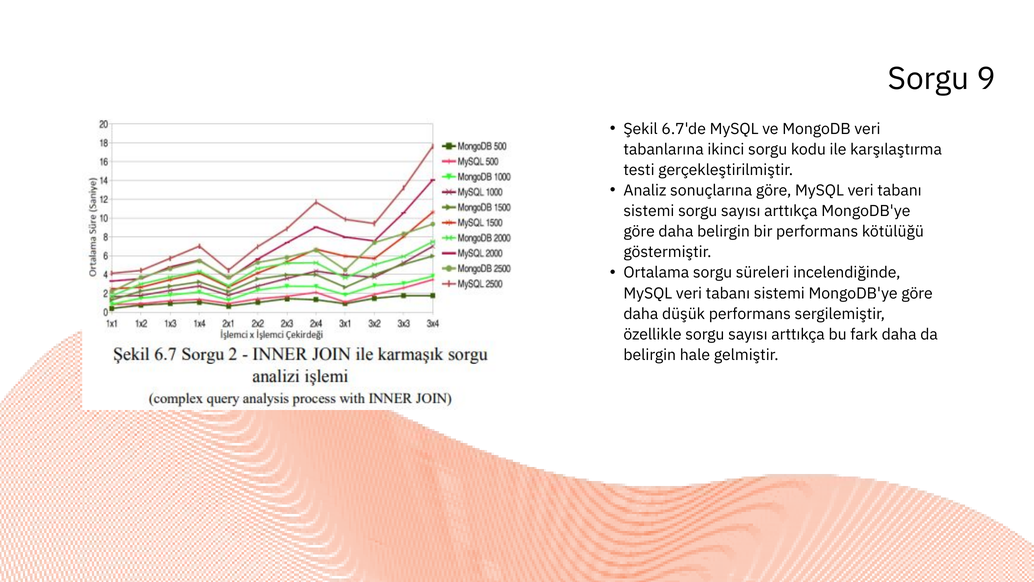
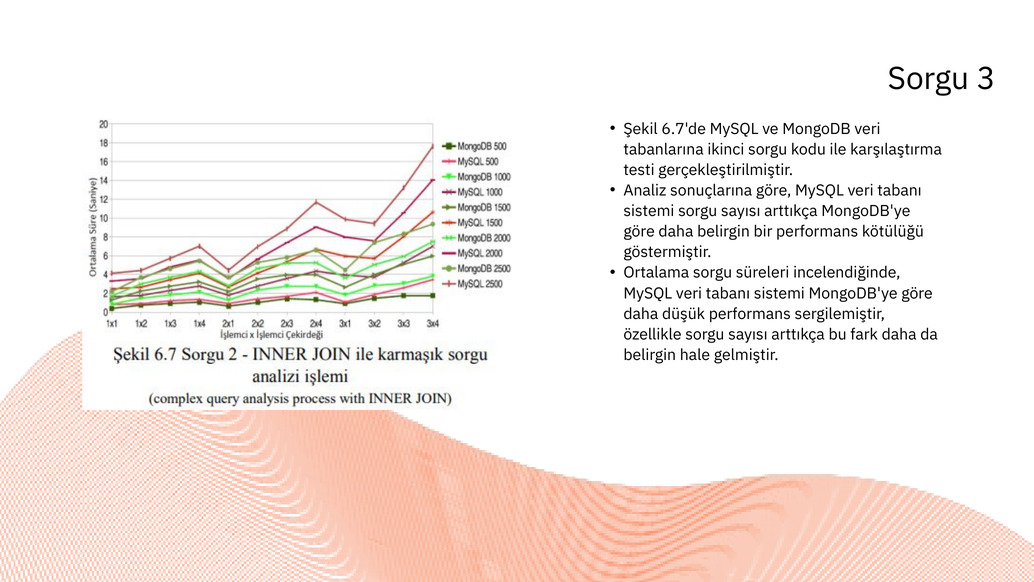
9: 9 -> 3 (986, 79)
